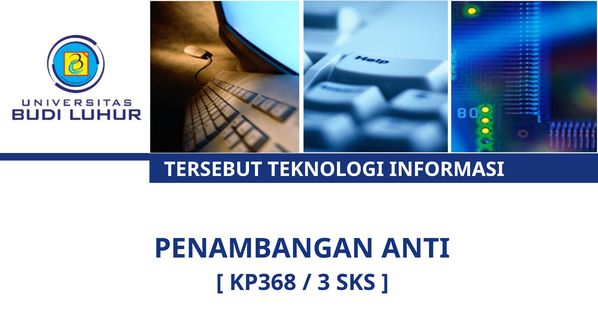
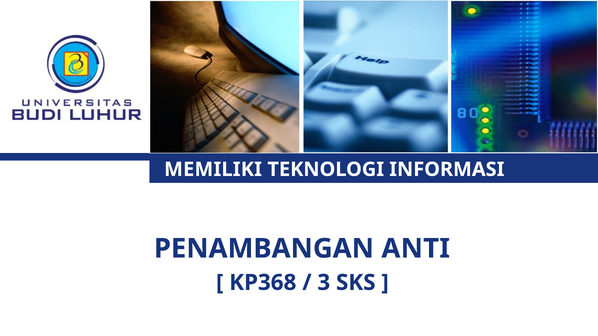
TERSEBUT: TERSEBUT -> MEMILIKI (213, 170)
